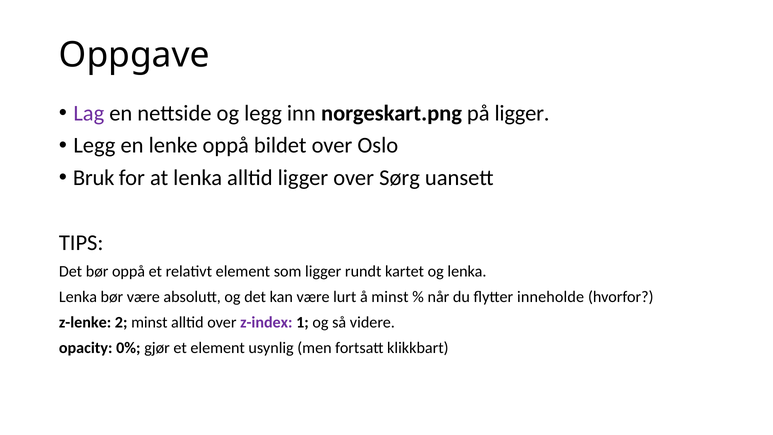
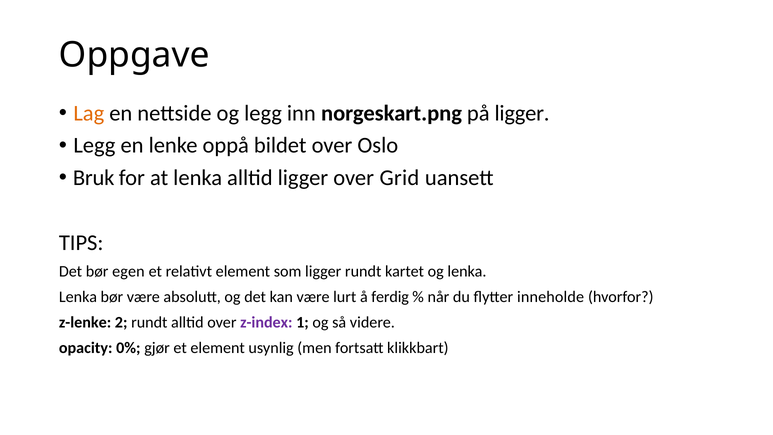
Lag colour: purple -> orange (89, 113)
Sørg: Sørg -> Grid (399, 178)
bør oppå: oppå -> egen (128, 272)
å minst: minst -> ferdig (390, 297)
2 minst: minst -> rundt (149, 322)
